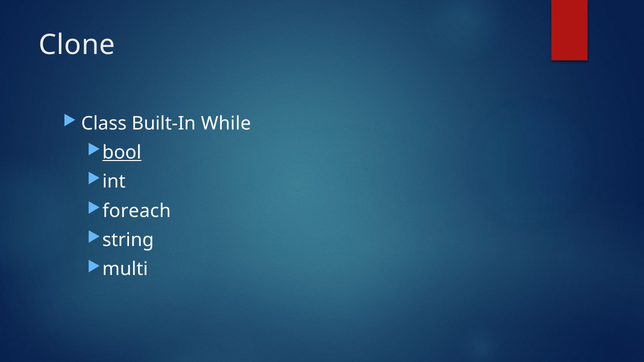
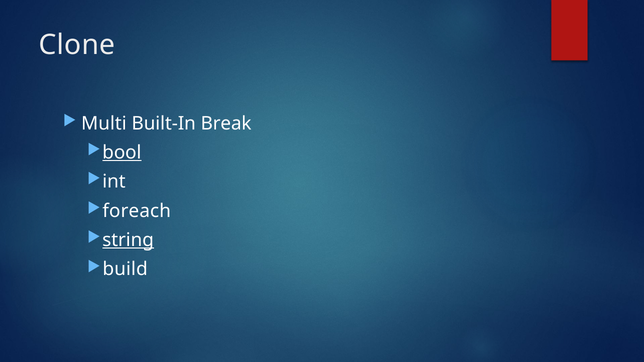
Class: Class -> Multi (104, 123)
While: While -> Break (226, 123)
string underline: none -> present (128, 240)
multi: multi -> build (125, 269)
